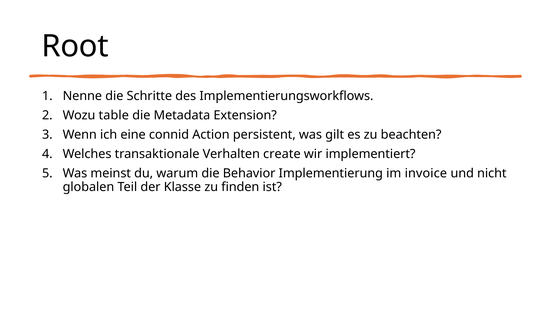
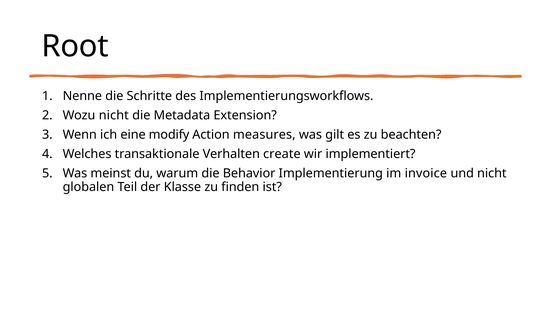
Wozu table: table -> nicht (114, 115)
connid: connid -> modify (169, 135)
persistent: persistent -> measures (264, 135)
